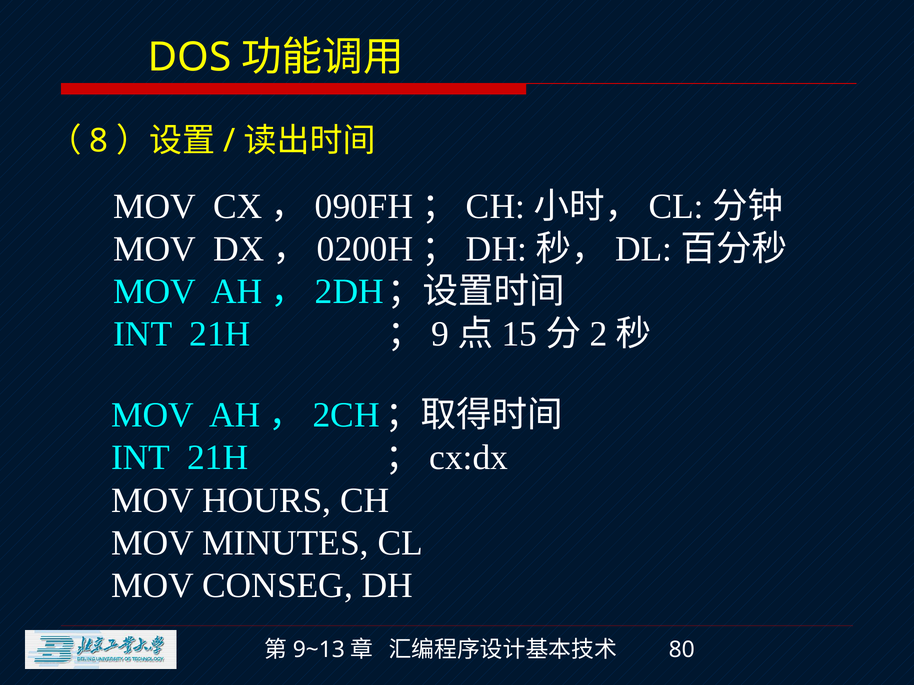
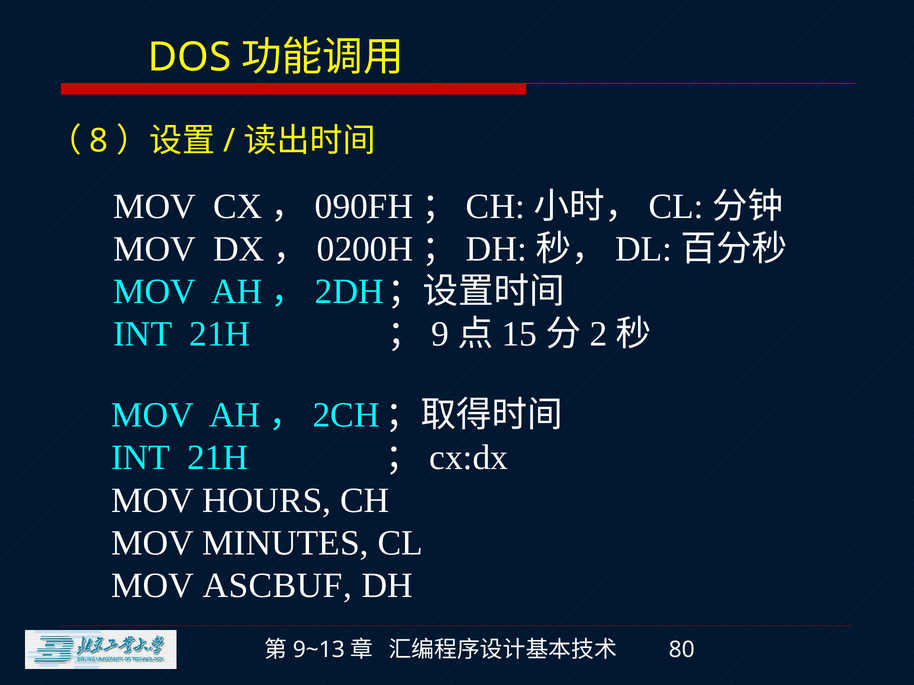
CONSEG: CONSEG -> ASCBUF (277, 586)
